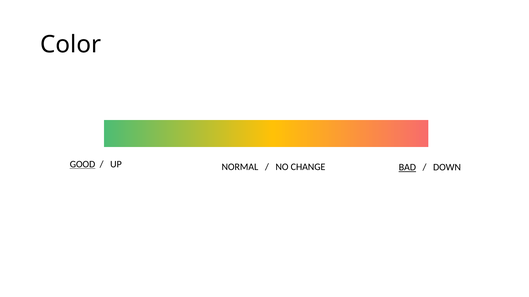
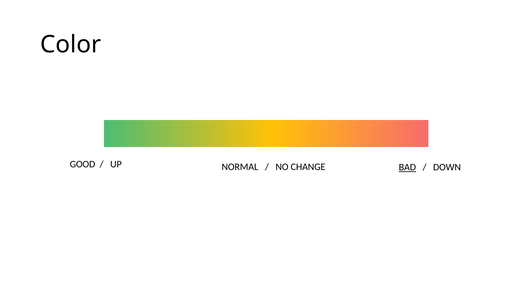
GOOD underline: present -> none (82, 165)
